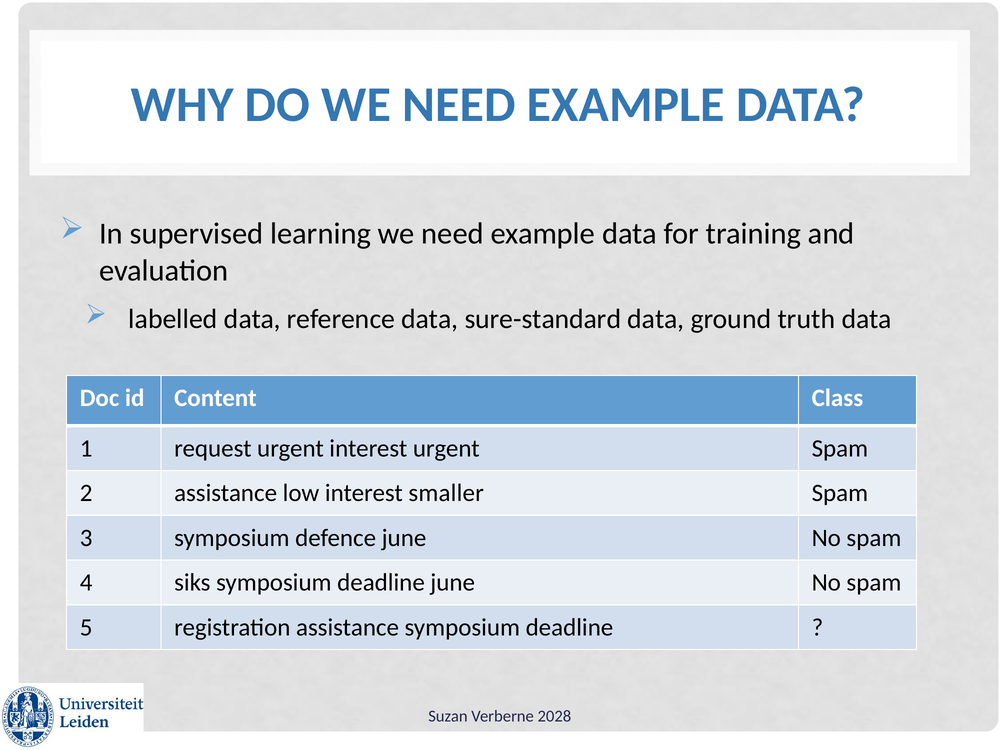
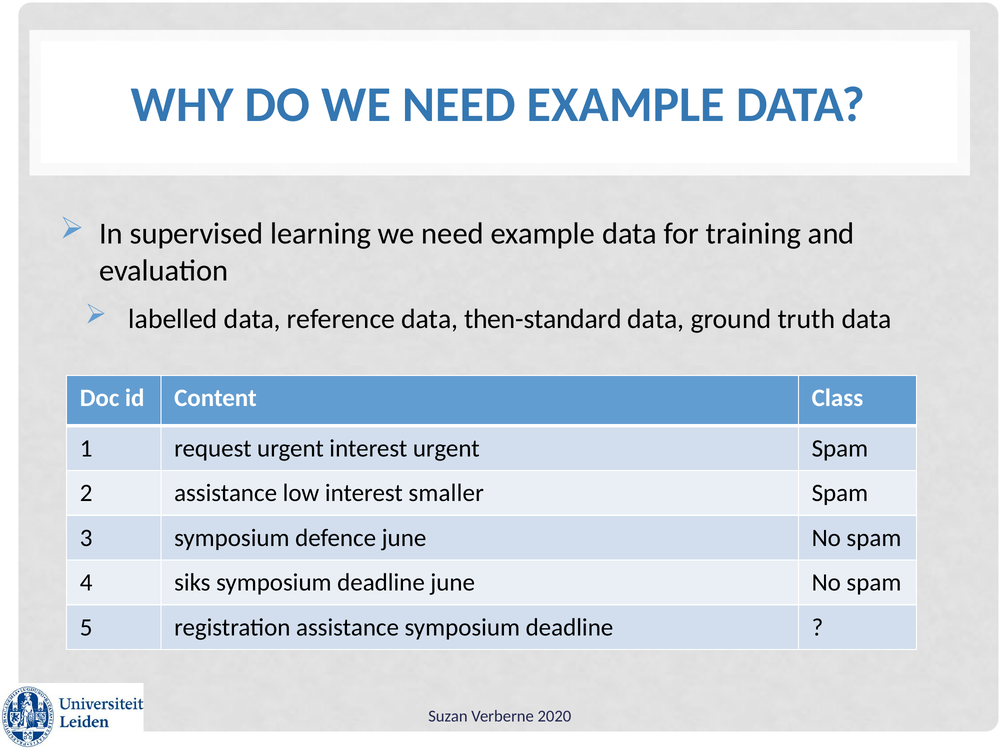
sure-standard: sure-standard -> then-standard (543, 319)
2028: 2028 -> 2020 (554, 716)
